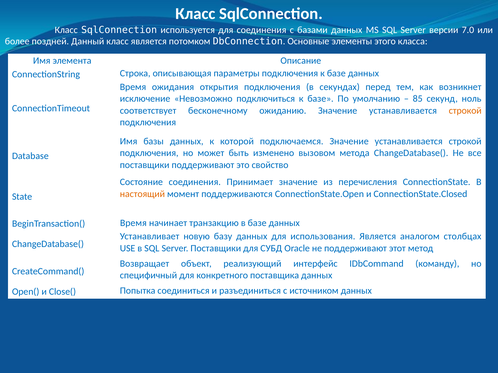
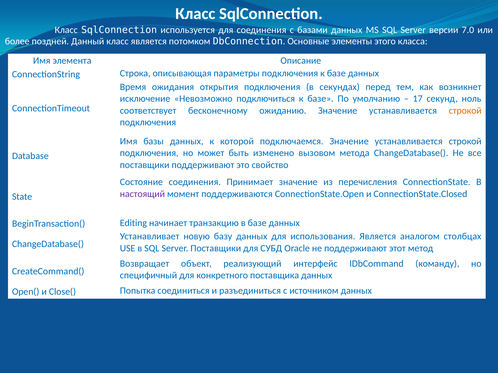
85: 85 -> 17 (418, 99)
настоящий colour: orange -> purple (142, 194)
BeginTransaction( Время: Время -> Editing (133, 223)
